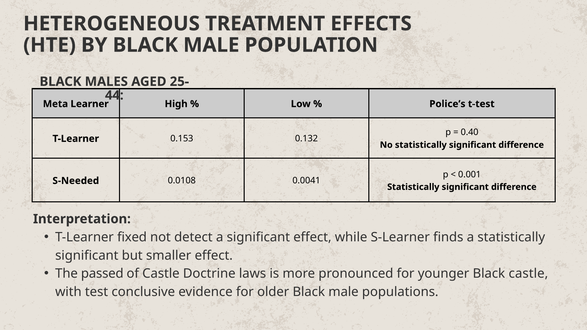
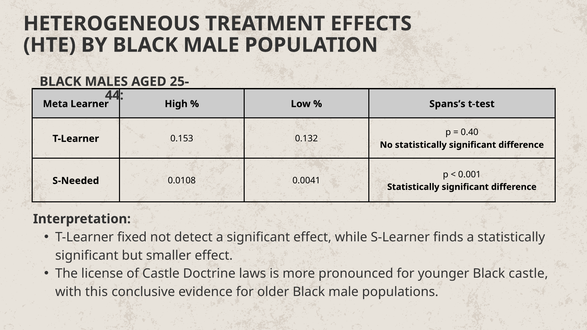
Police’s: Police’s -> Spans’s (447, 104)
passed: passed -> license (102, 274)
test: test -> this (96, 292)
